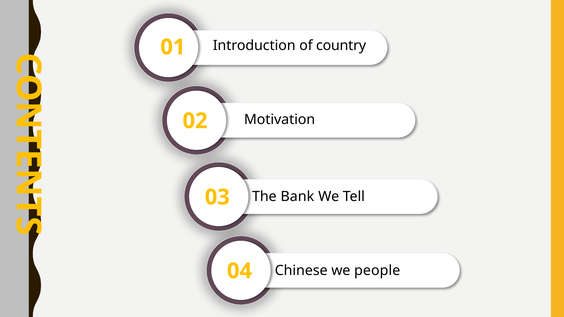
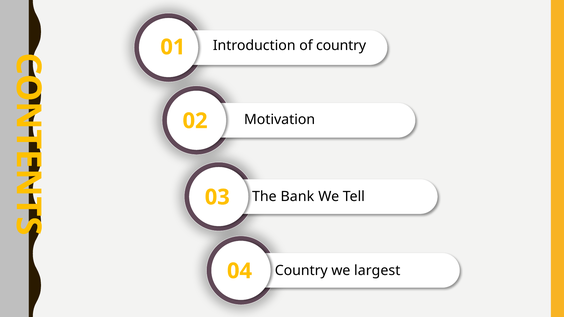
Chinese: Chinese -> Country (301, 271)
people: people -> largest (377, 271)
